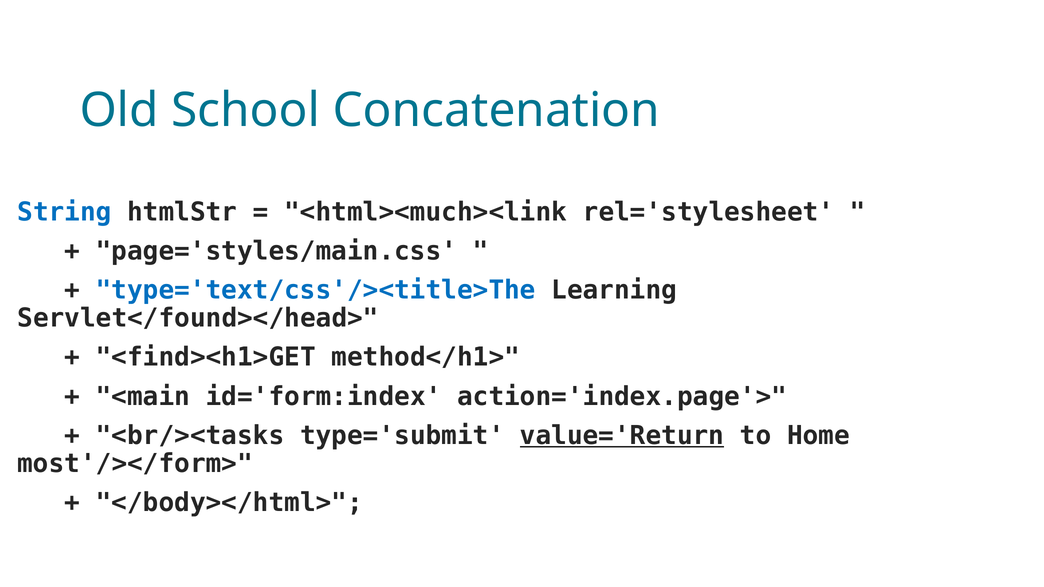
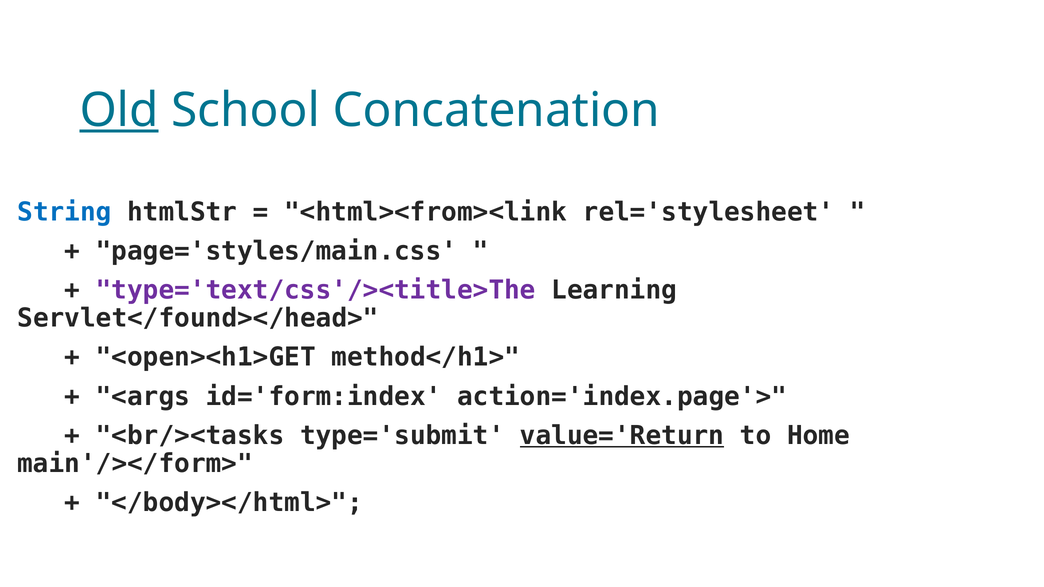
Old underline: none -> present (119, 111)
<html><much><link: <html><much><link -> <html><from><link (426, 212)
type='text/css'/><title>The colour: blue -> purple (316, 290)
<find><h1>GET: <find><h1>GET -> <open><h1>GET (206, 358)
<main: <main -> <args (143, 397)
most'/></form>: most'/></form> -> main'/></form> (135, 464)
